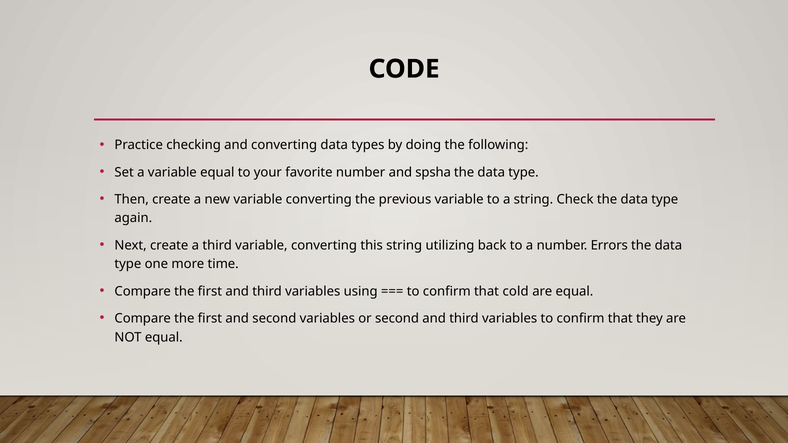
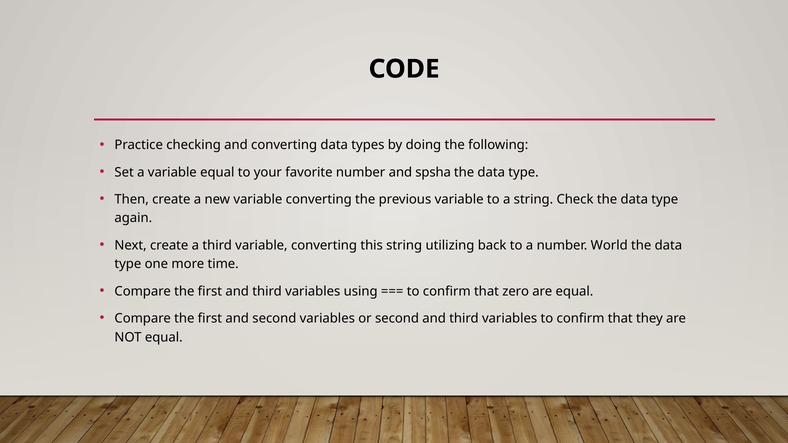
Errors: Errors -> World (609, 245)
cold: cold -> zero (516, 291)
